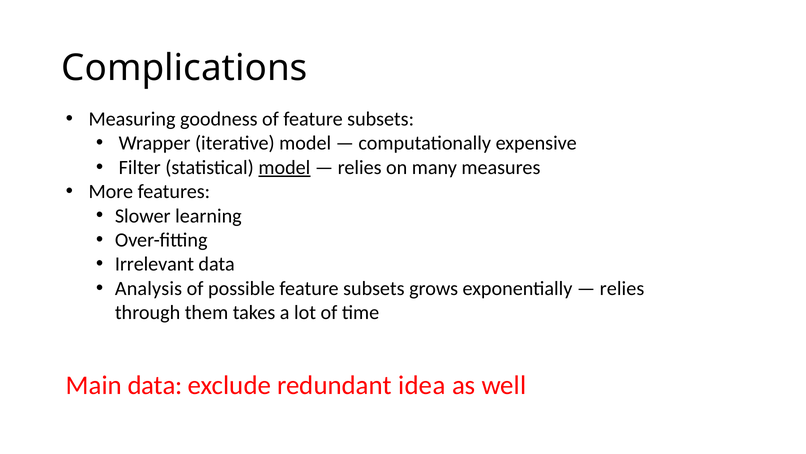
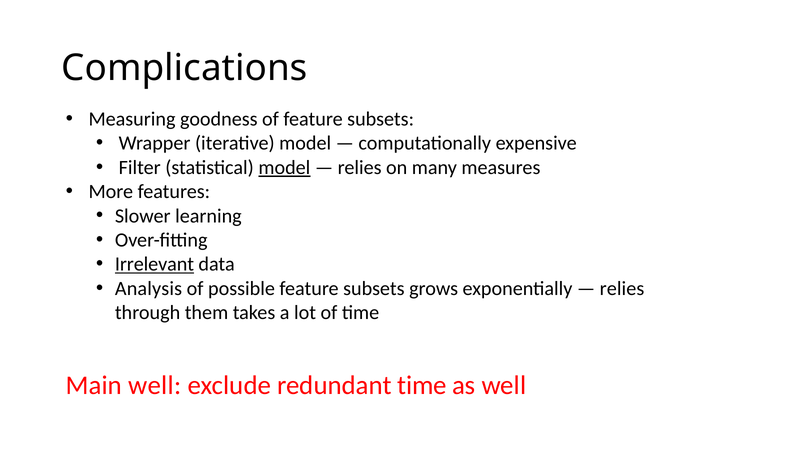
Irrelevant underline: none -> present (154, 264)
Main data: data -> well (155, 385)
redundant idea: idea -> time (422, 385)
